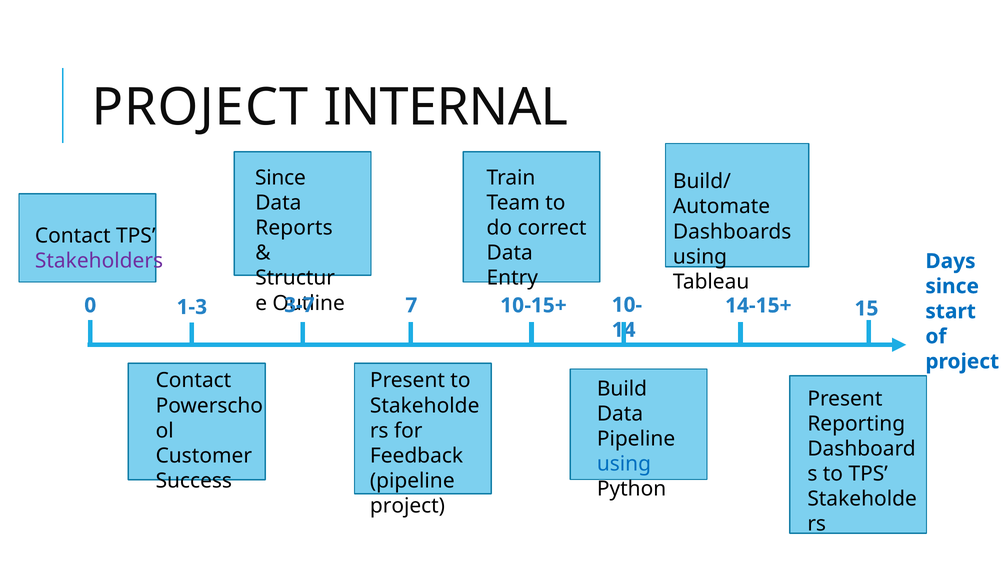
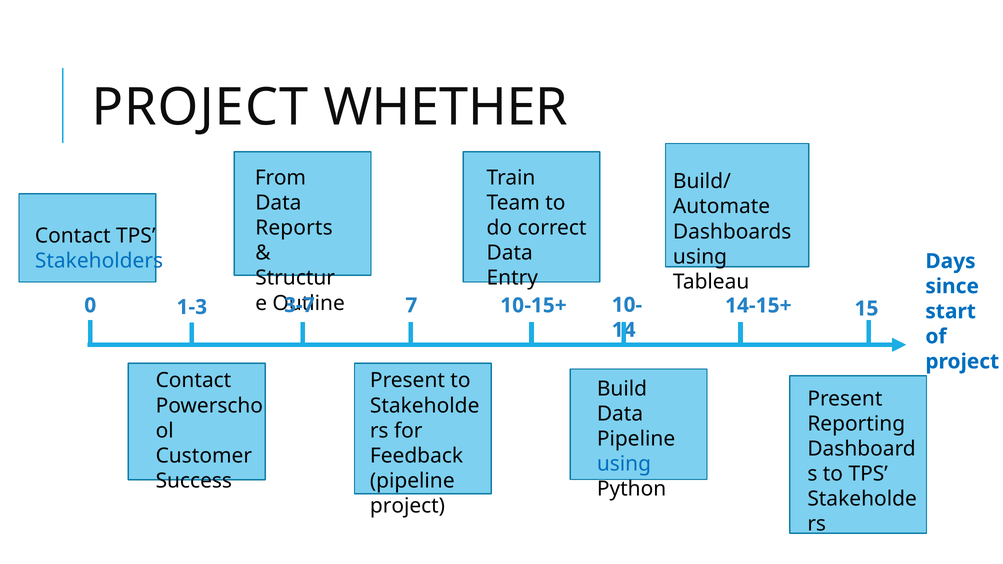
INTERNAL: INTERNAL -> WHETHER (446, 108)
Since: Since -> From (280, 178)
Stakeholders colour: purple -> blue (99, 261)
